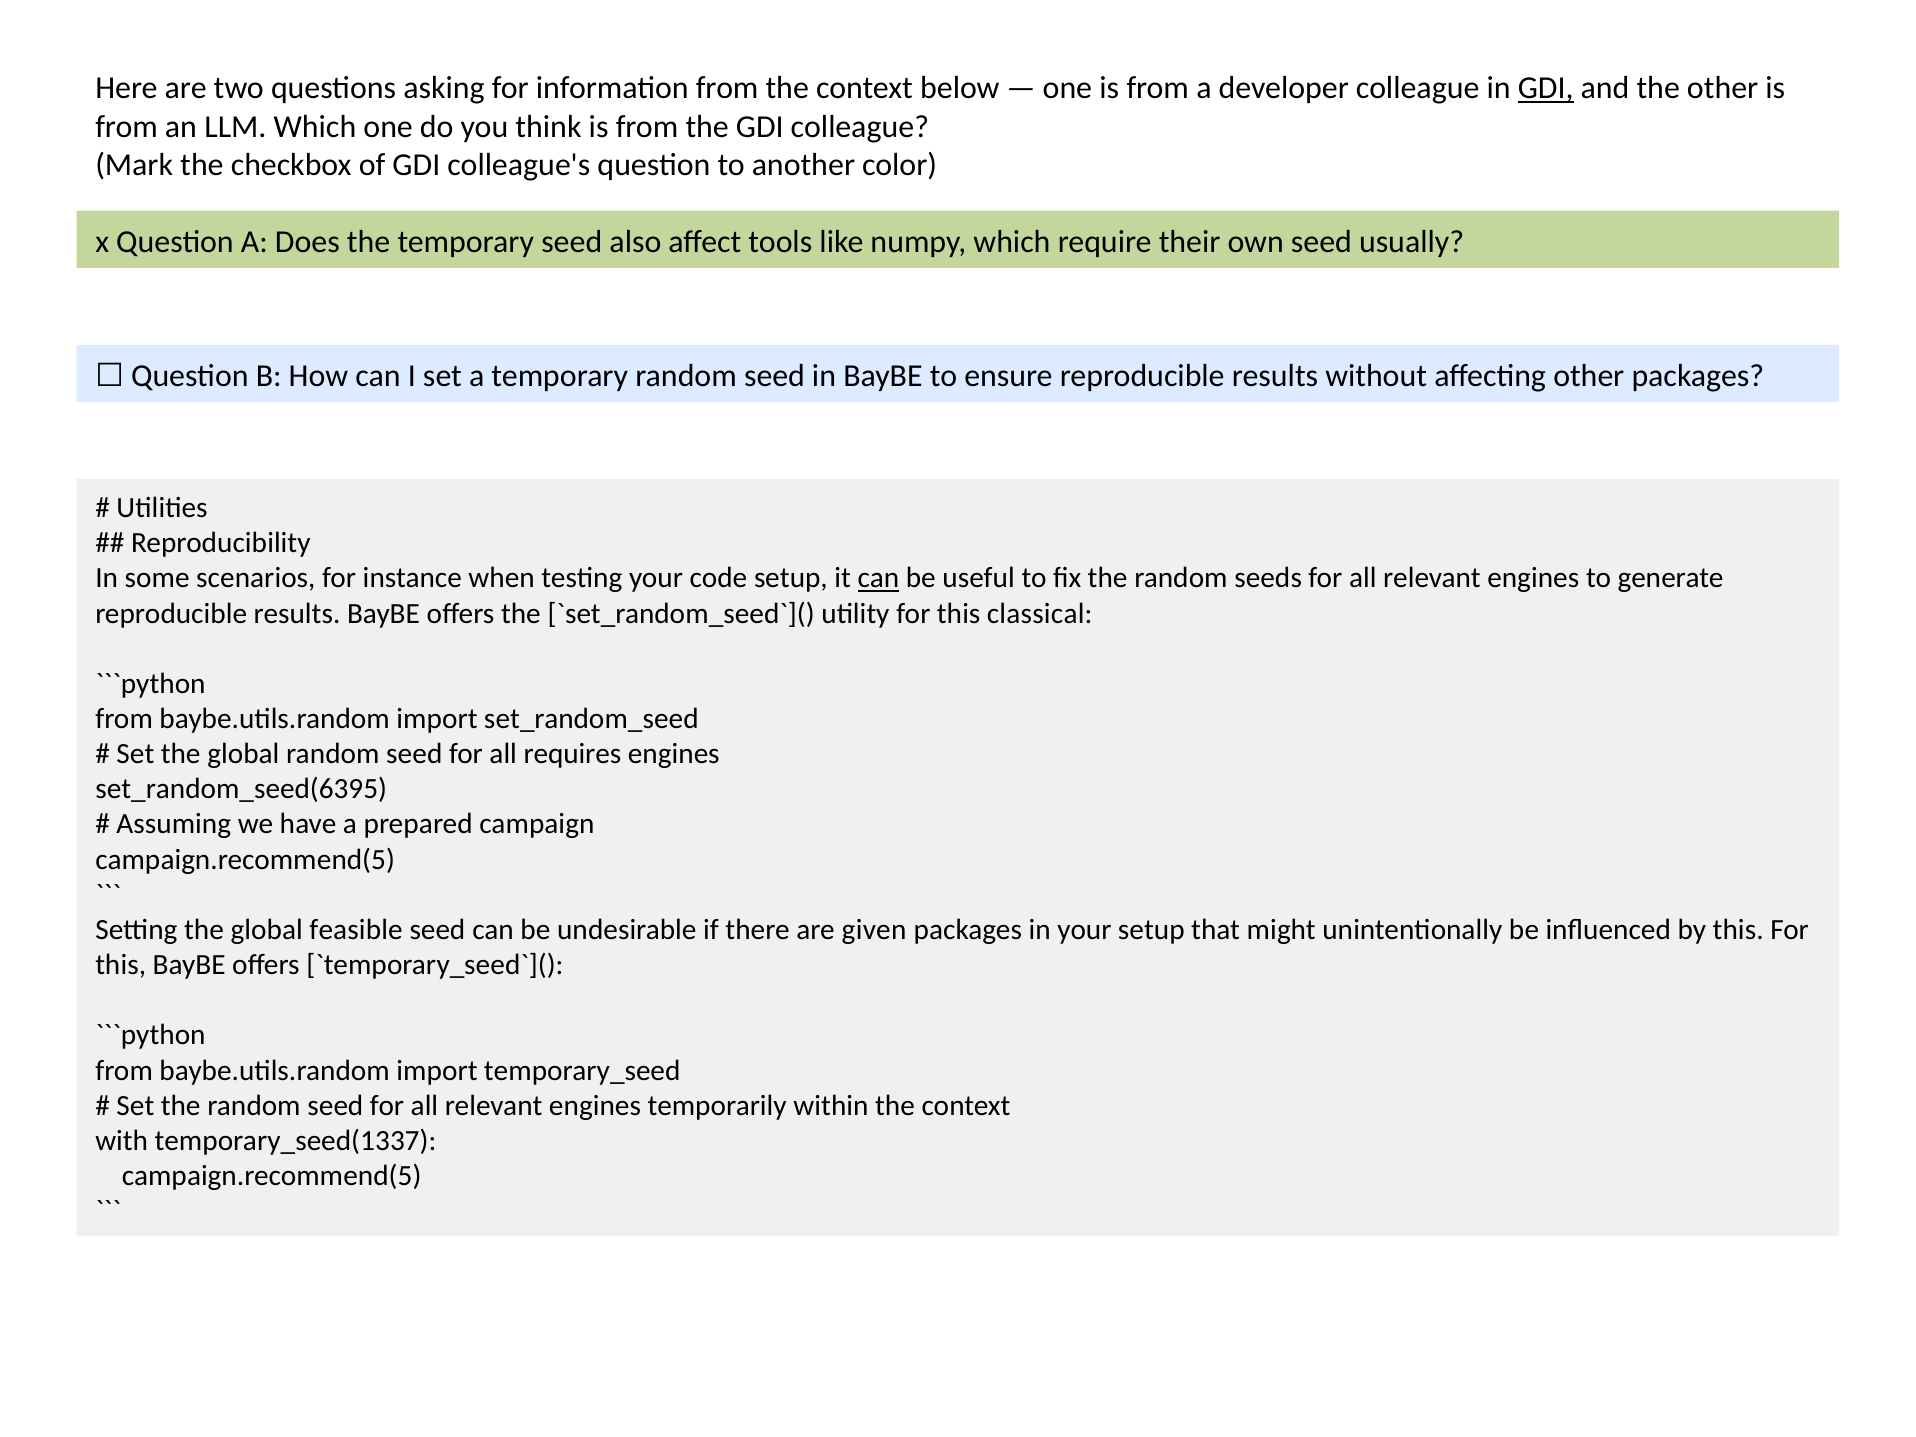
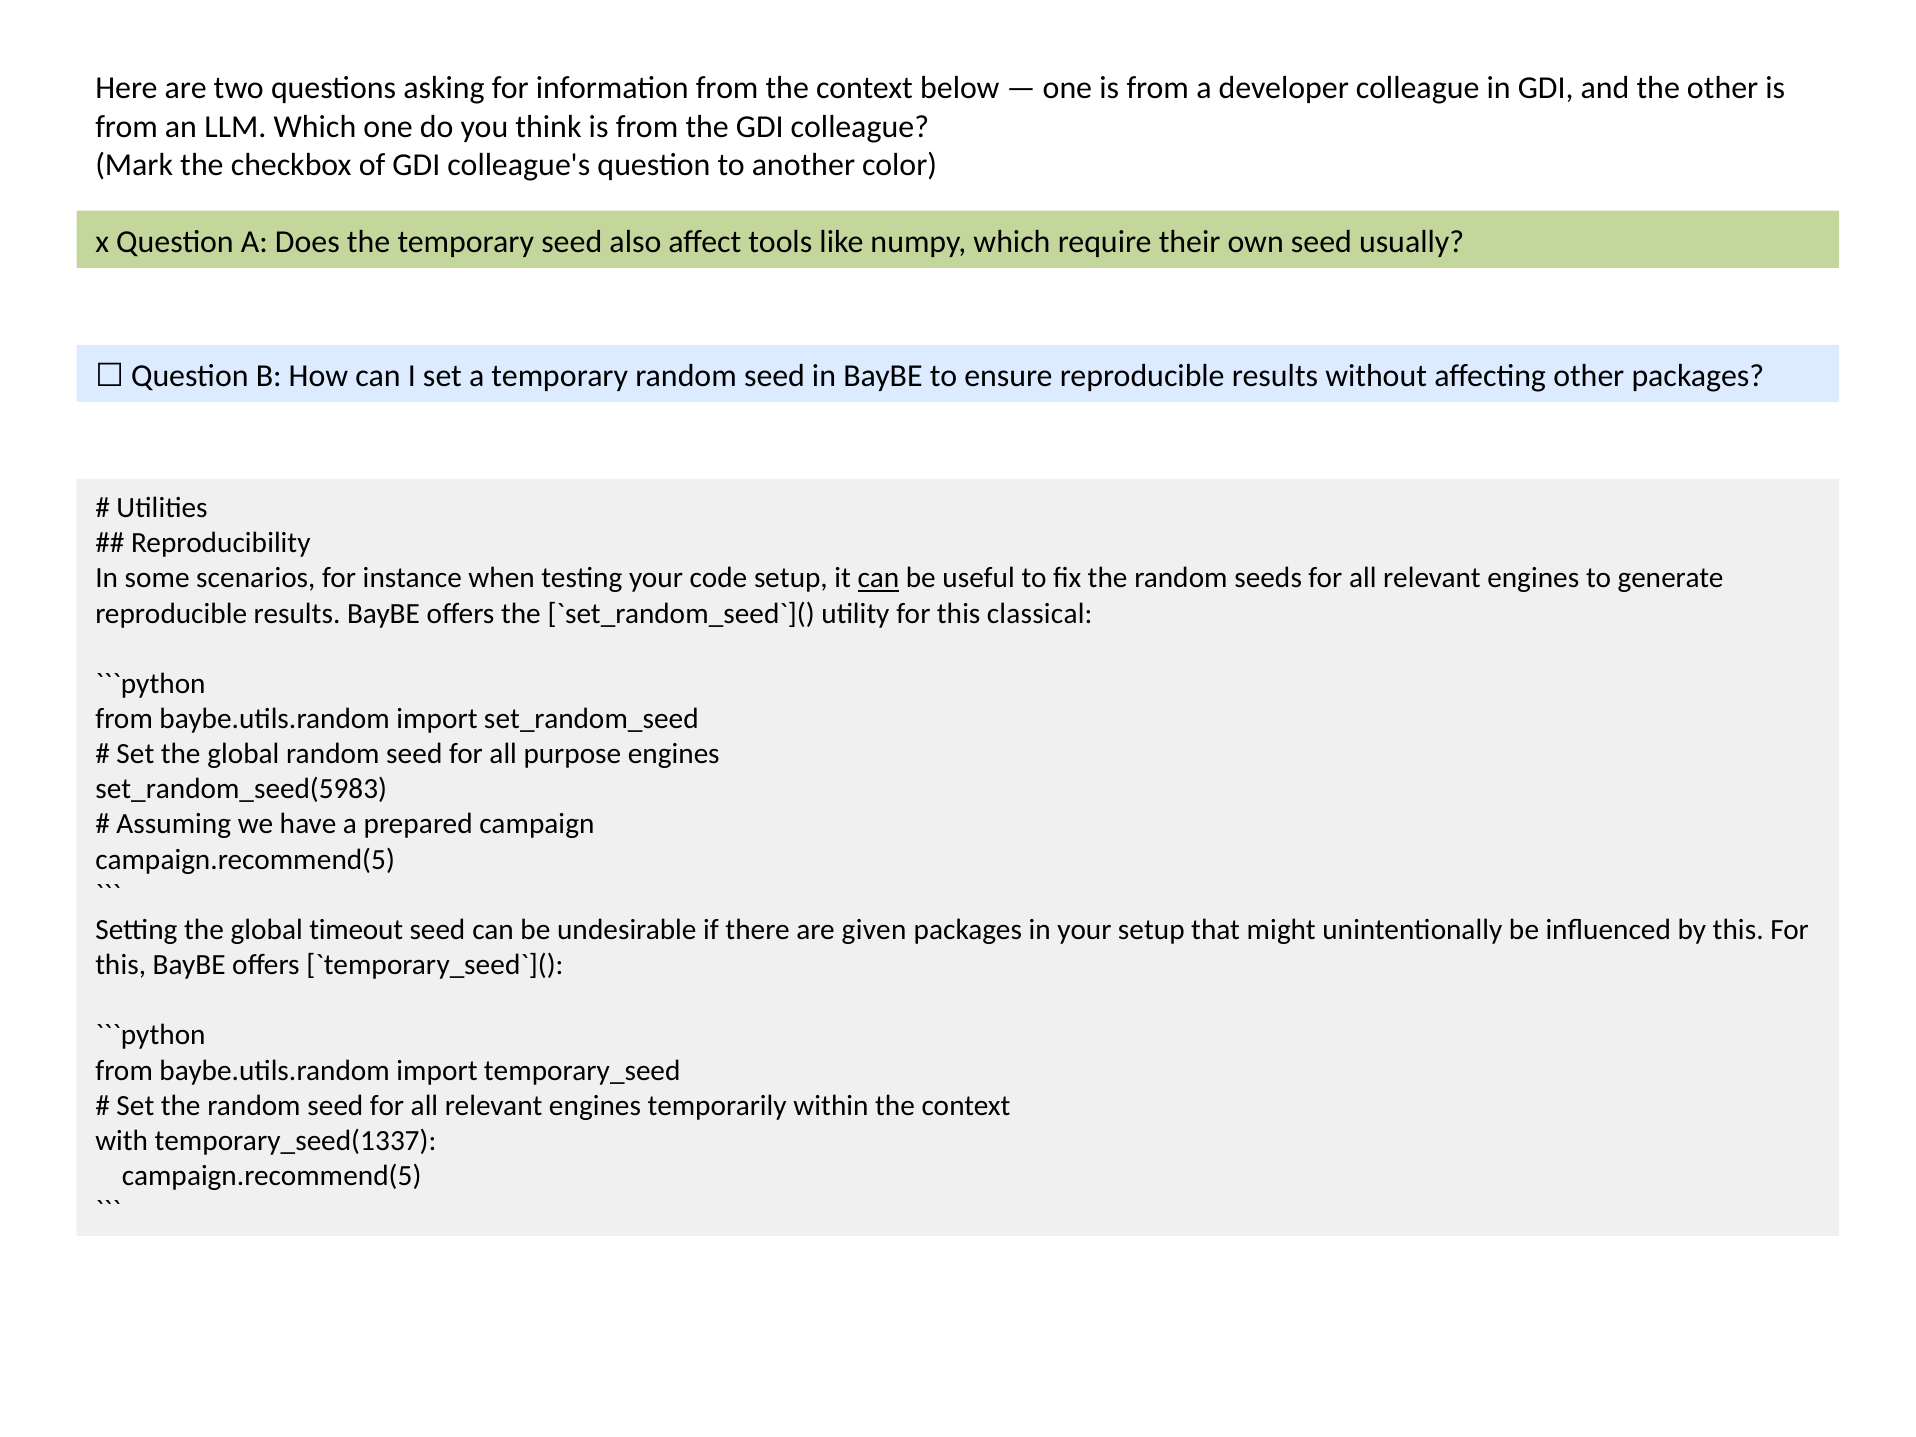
GDI underline: present -> none (1546, 88)
requires: requires -> purpose (572, 754)
set_random_seed(6395: set_random_seed(6395 -> set_random_seed(5983 (241, 789)
feasible: feasible -> timeout (356, 930)
